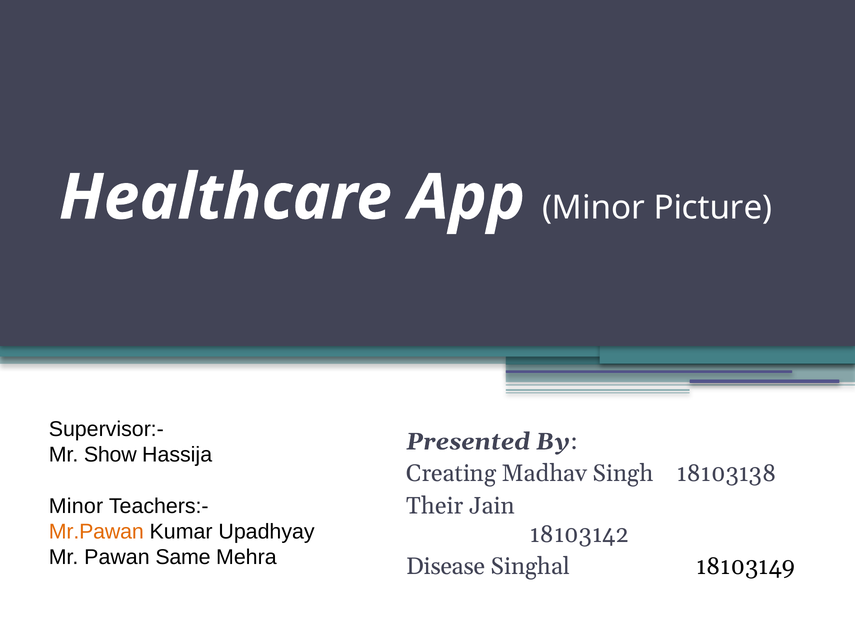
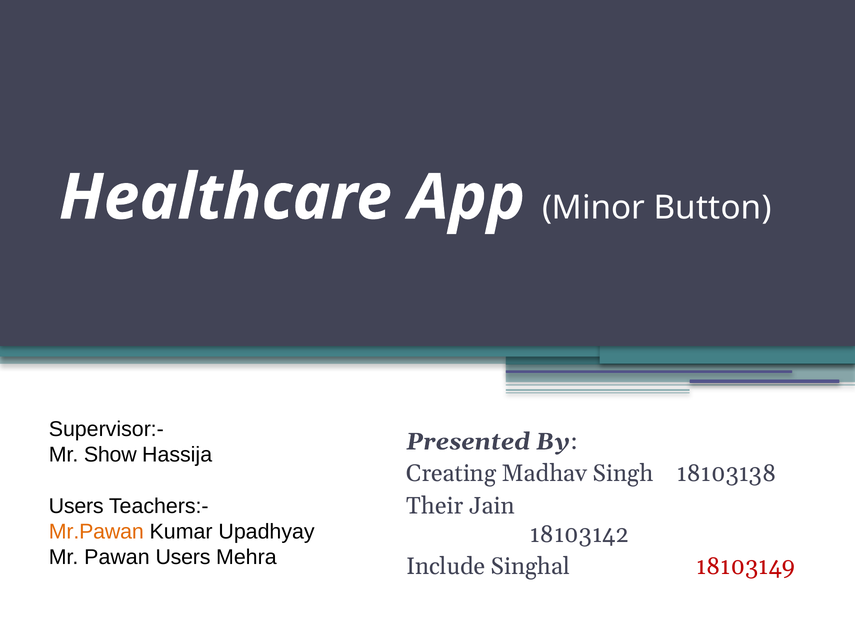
Picture: Picture -> Button (713, 208)
Minor: Minor -> Users (76, 506)
Pawan Same: Same -> Users (183, 557)
Disease: Disease -> Include (446, 566)
18103149 colour: black -> red (746, 566)
